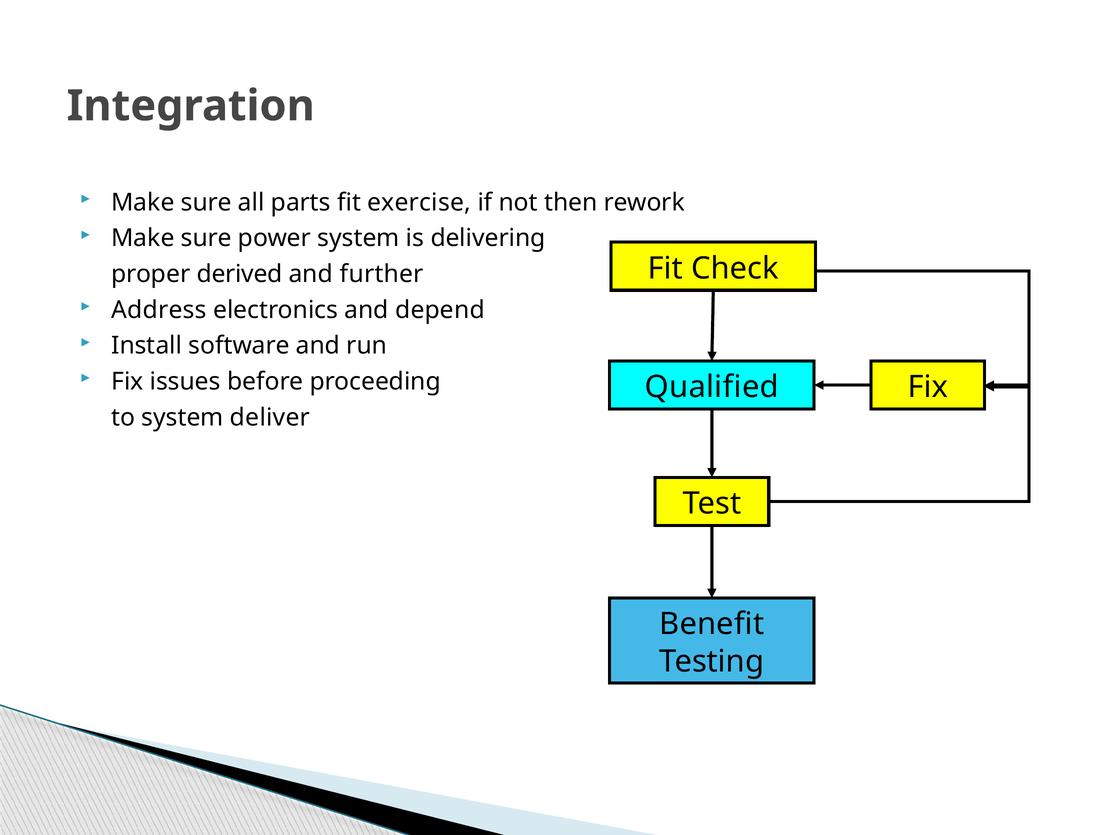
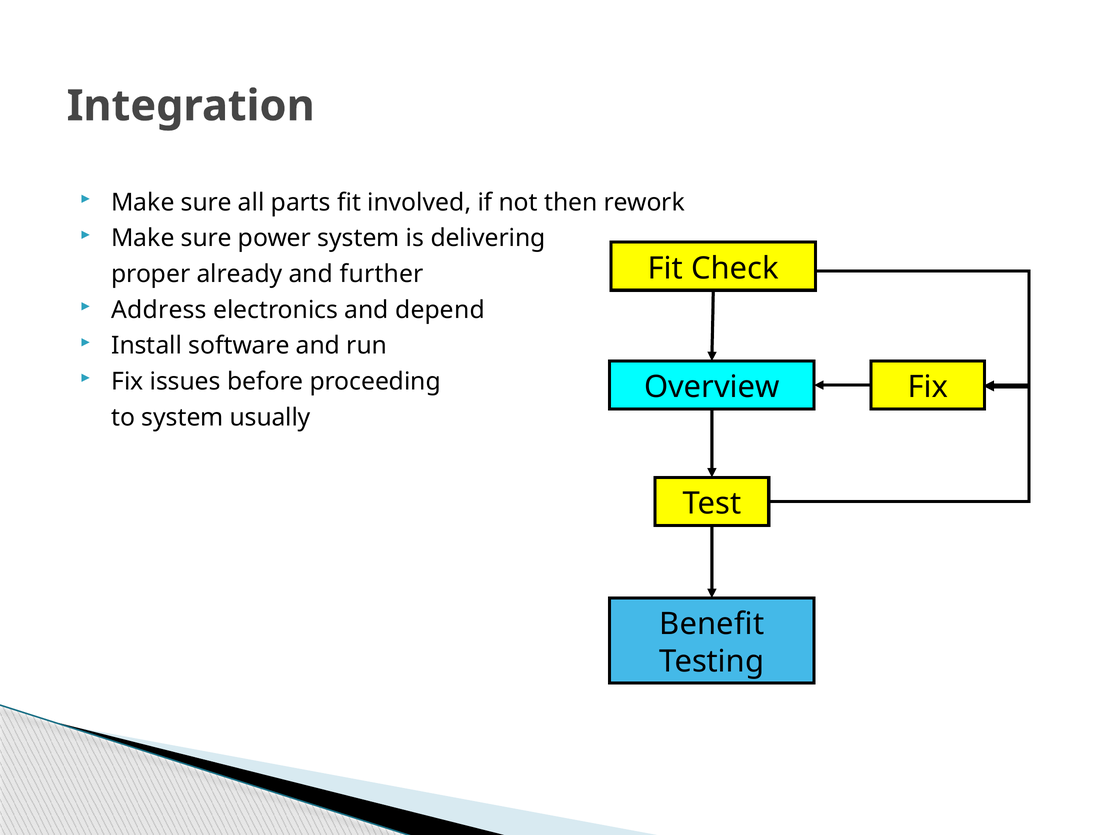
exercise: exercise -> involved (419, 203)
derived: derived -> already (239, 274)
Qualified: Qualified -> Overview (712, 387)
deliver: deliver -> usually (270, 418)
